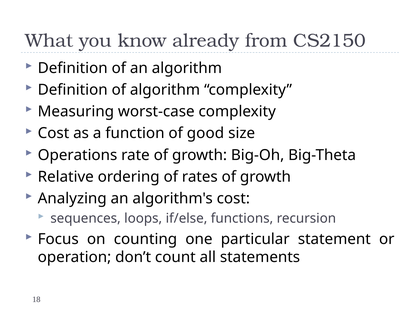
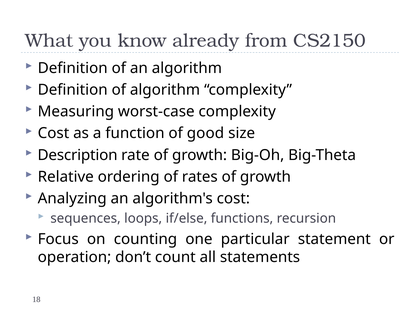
Operations: Operations -> Description (78, 155)
